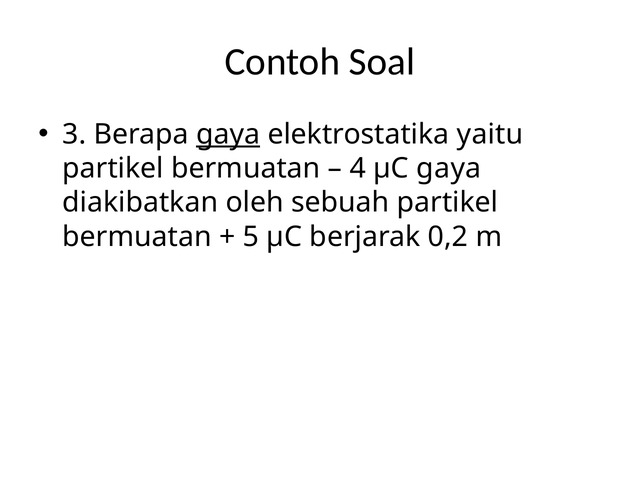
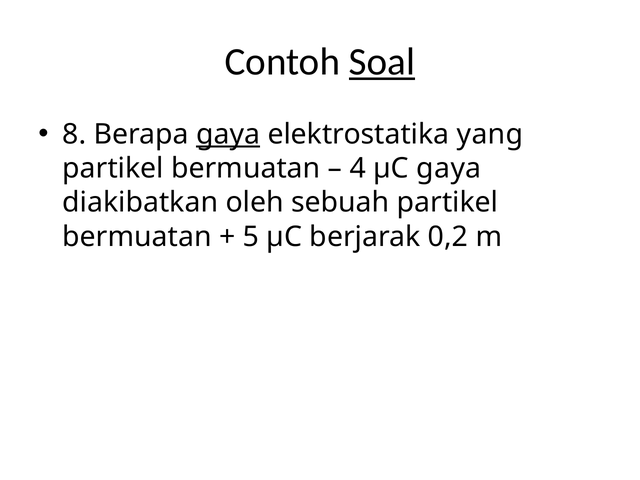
Soal underline: none -> present (382, 62)
3: 3 -> 8 (74, 134)
yaitu: yaitu -> yang (490, 134)
